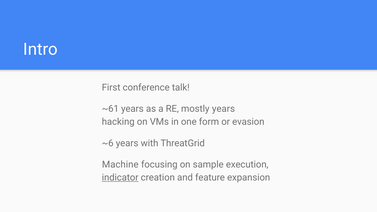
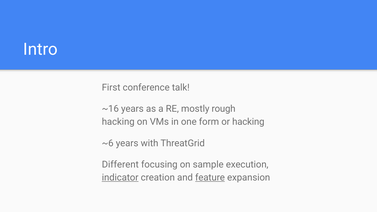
~61: ~61 -> ~16 (110, 109)
mostly years: years -> rough (224, 109)
or evasion: evasion -> hacking (248, 122)
Machine: Machine -> Different (120, 165)
feature underline: none -> present (210, 178)
